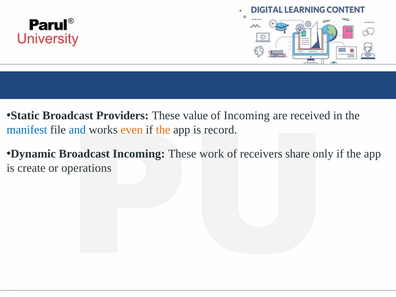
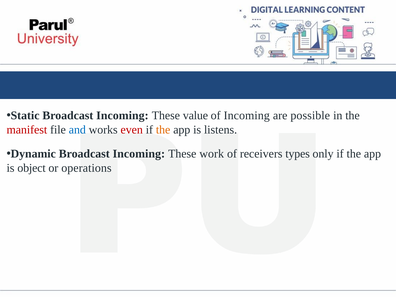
Static Broadcast Providers: Providers -> Incoming (122, 116)
received: received -> possible (310, 116)
manifest colour: blue -> red (27, 130)
even colour: orange -> red (132, 130)
record: record -> listens (221, 130)
share: share -> types (298, 154)
create: create -> object (32, 168)
